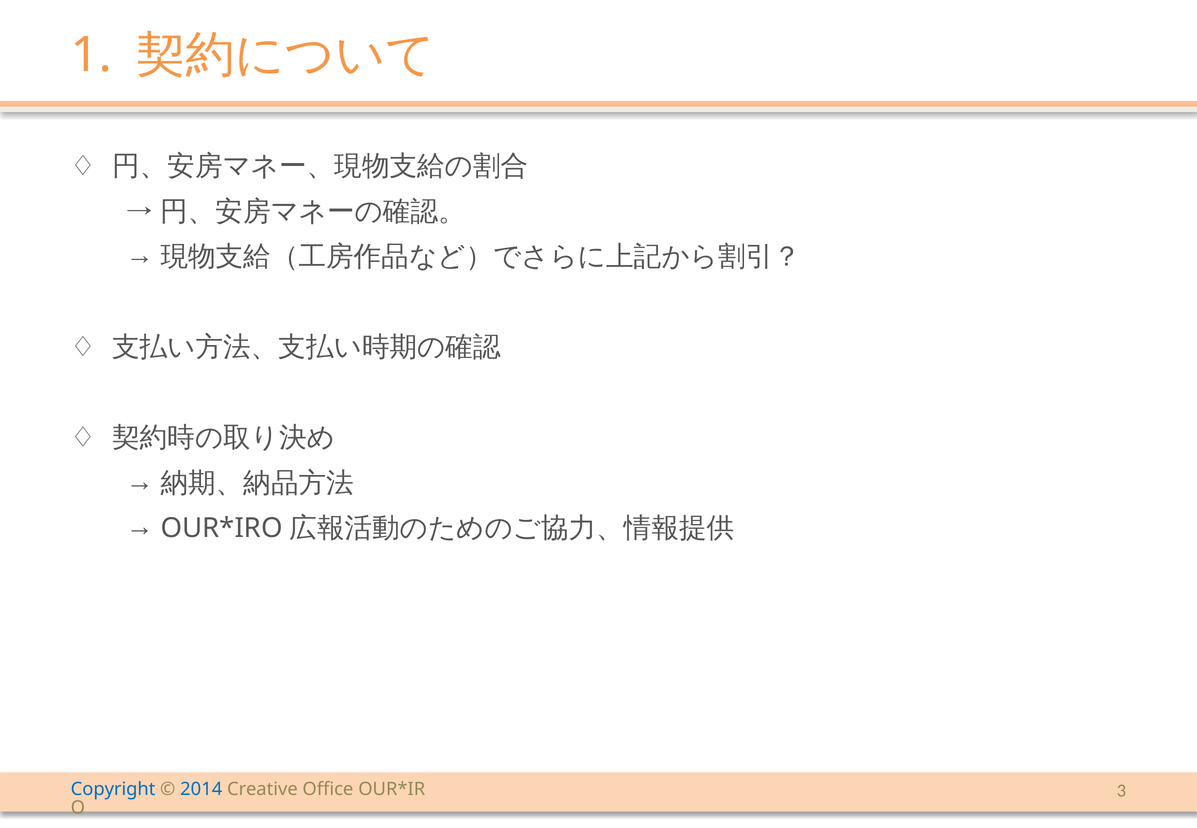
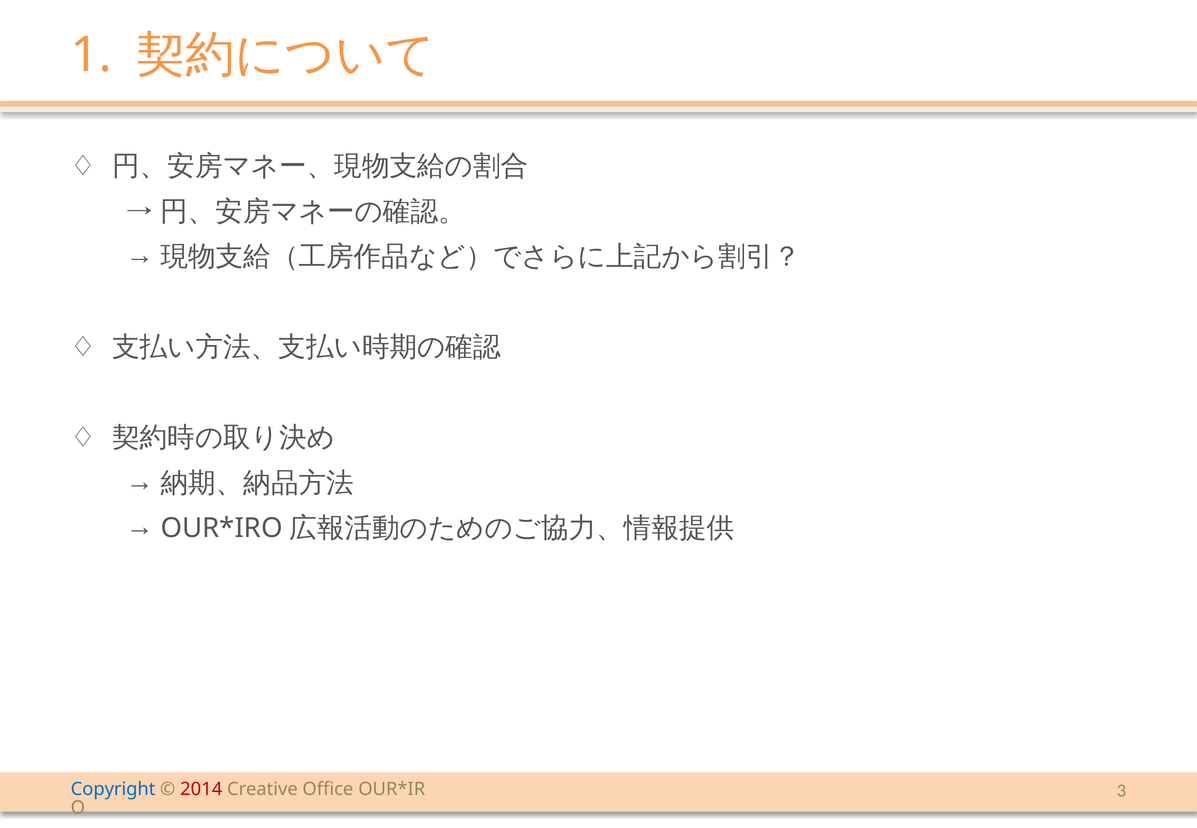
2014 colour: blue -> red (201, 790)
